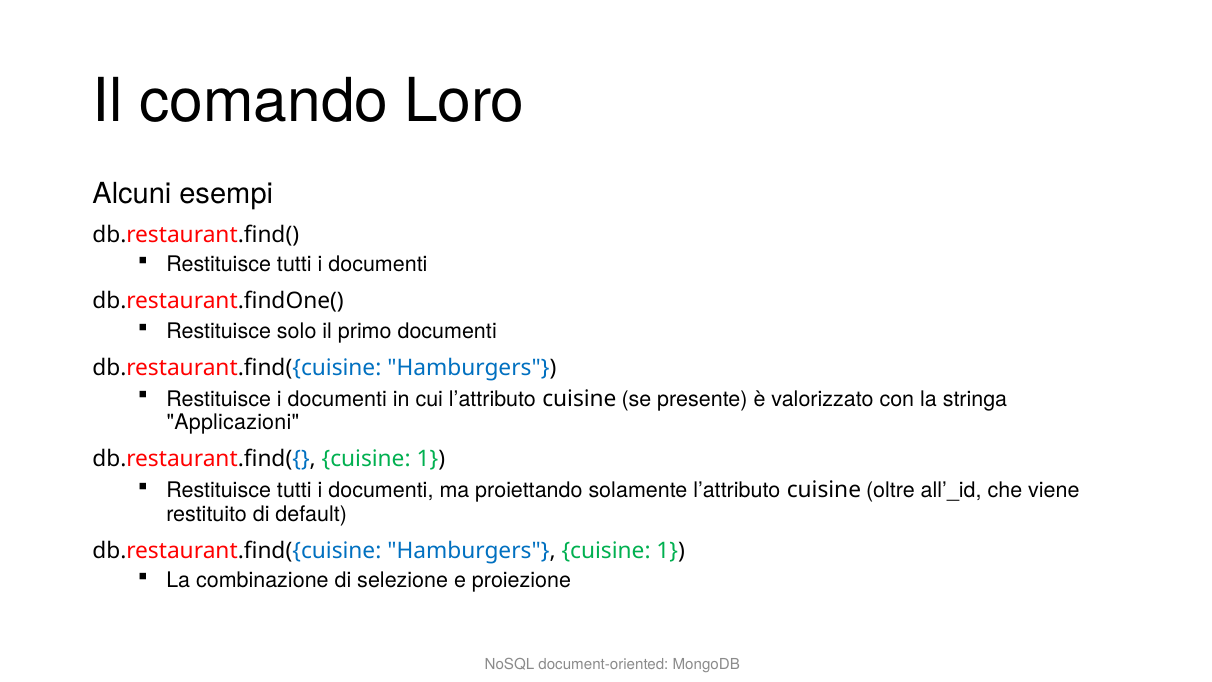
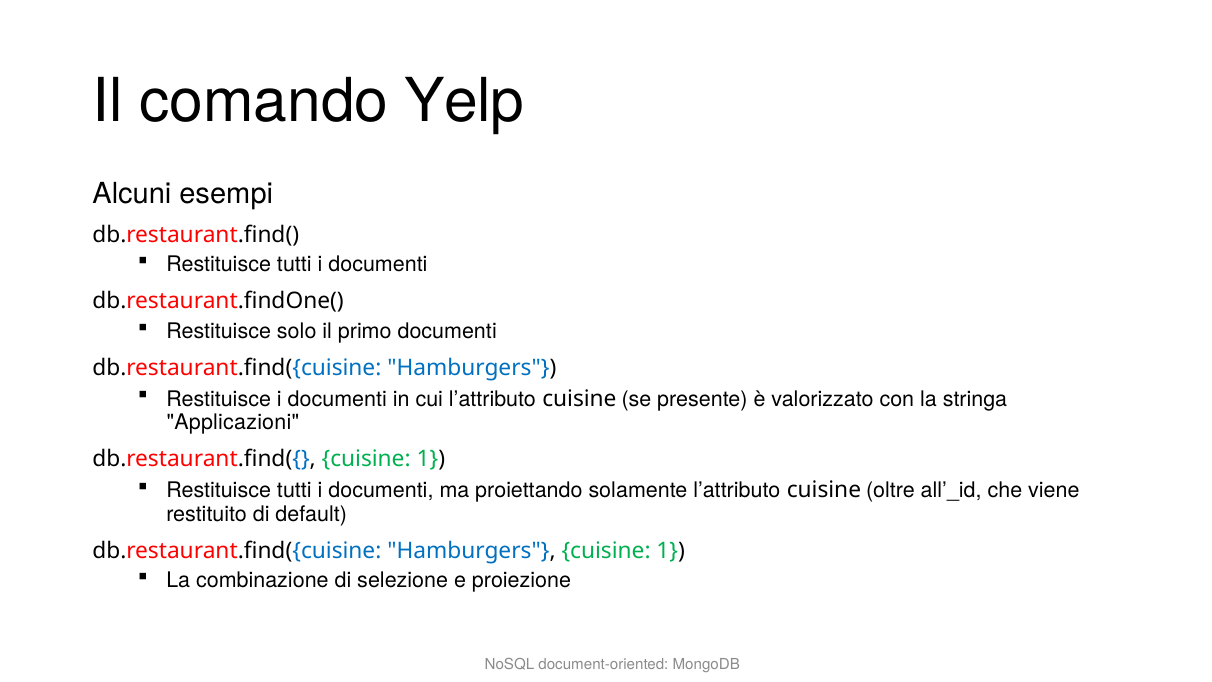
Loro: Loro -> Yelp (465, 102)
